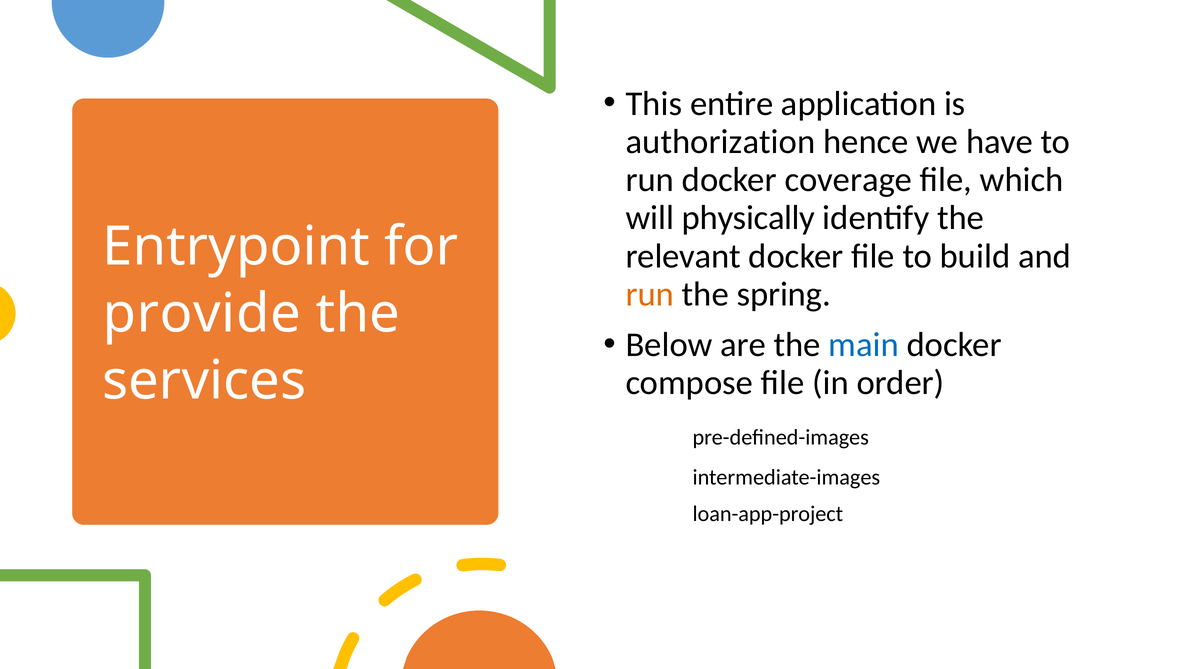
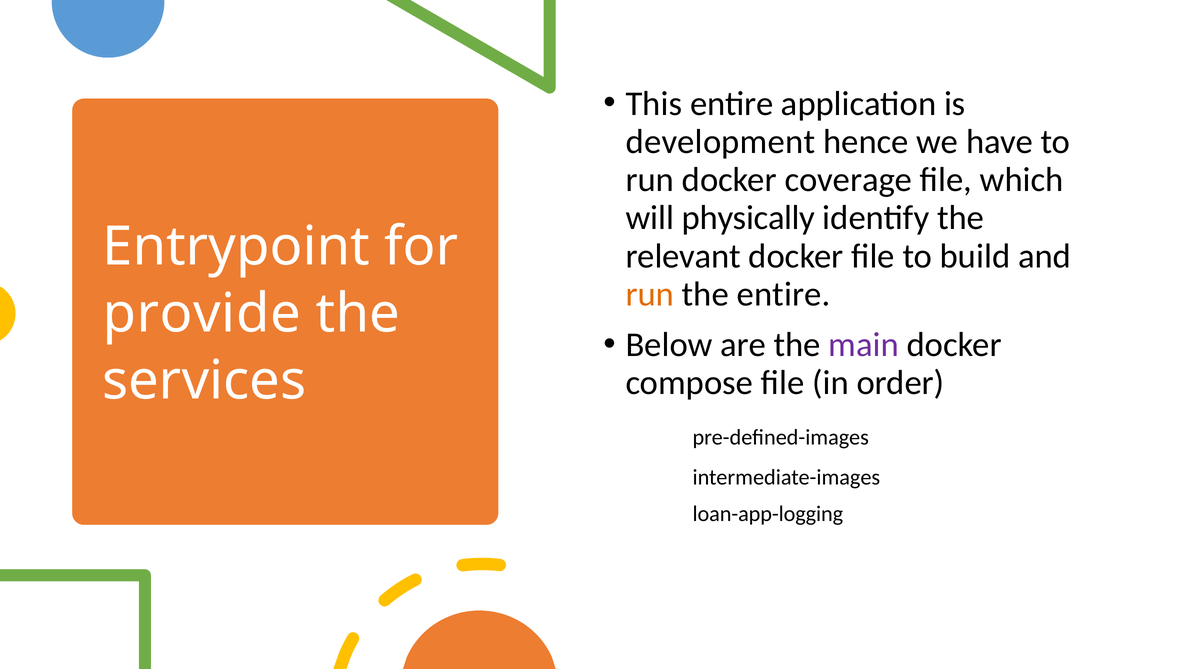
authorization: authorization -> development (720, 142)
the spring: spring -> entire (784, 294)
main colour: blue -> purple (864, 345)
loan-app-project: loan-app-project -> loan-app-logging (768, 514)
